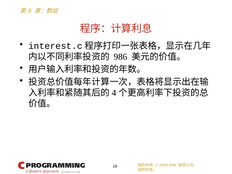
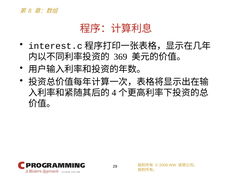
986: 986 -> 369 (120, 57)
